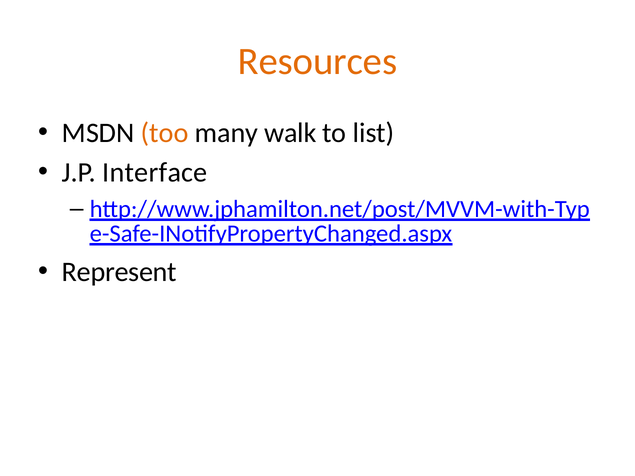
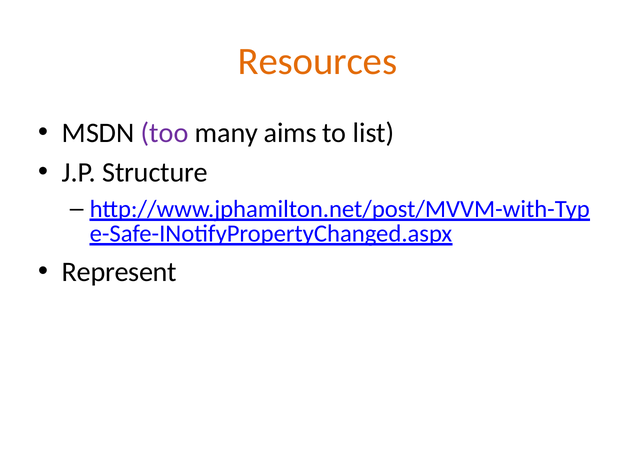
too colour: orange -> purple (165, 133)
walk: walk -> aims (290, 133)
Interface: Interface -> Structure (155, 173)
